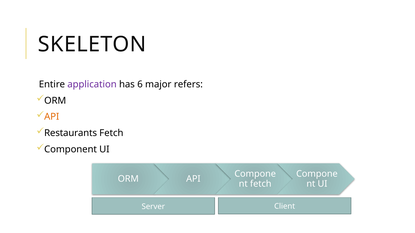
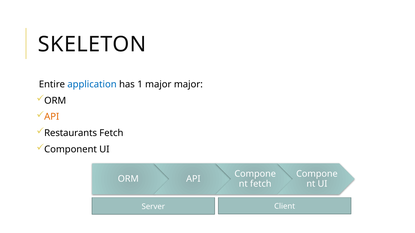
application colour: purple -> blue (92, 84)
6: 6 -> 1 (140, 84)
major refers: refers -> major (188, 84)
